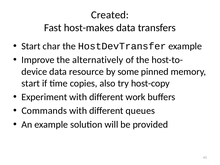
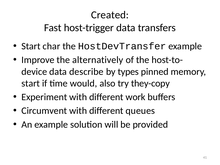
host-makes: host-makes -> host-trigger (89, 28)
resource: resource -> describe (86, 72)
some: some -> types (128, 72)
copies: copies -> would (84, 83)
host-copy: host-copy -> they-copy (150, 83)
Commands: Commands -> Circumvent (44, 111)
